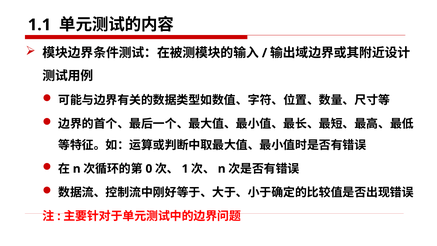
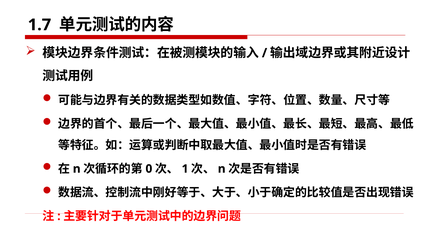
1.1: 1.1 -> 1.7 (39, 25)
